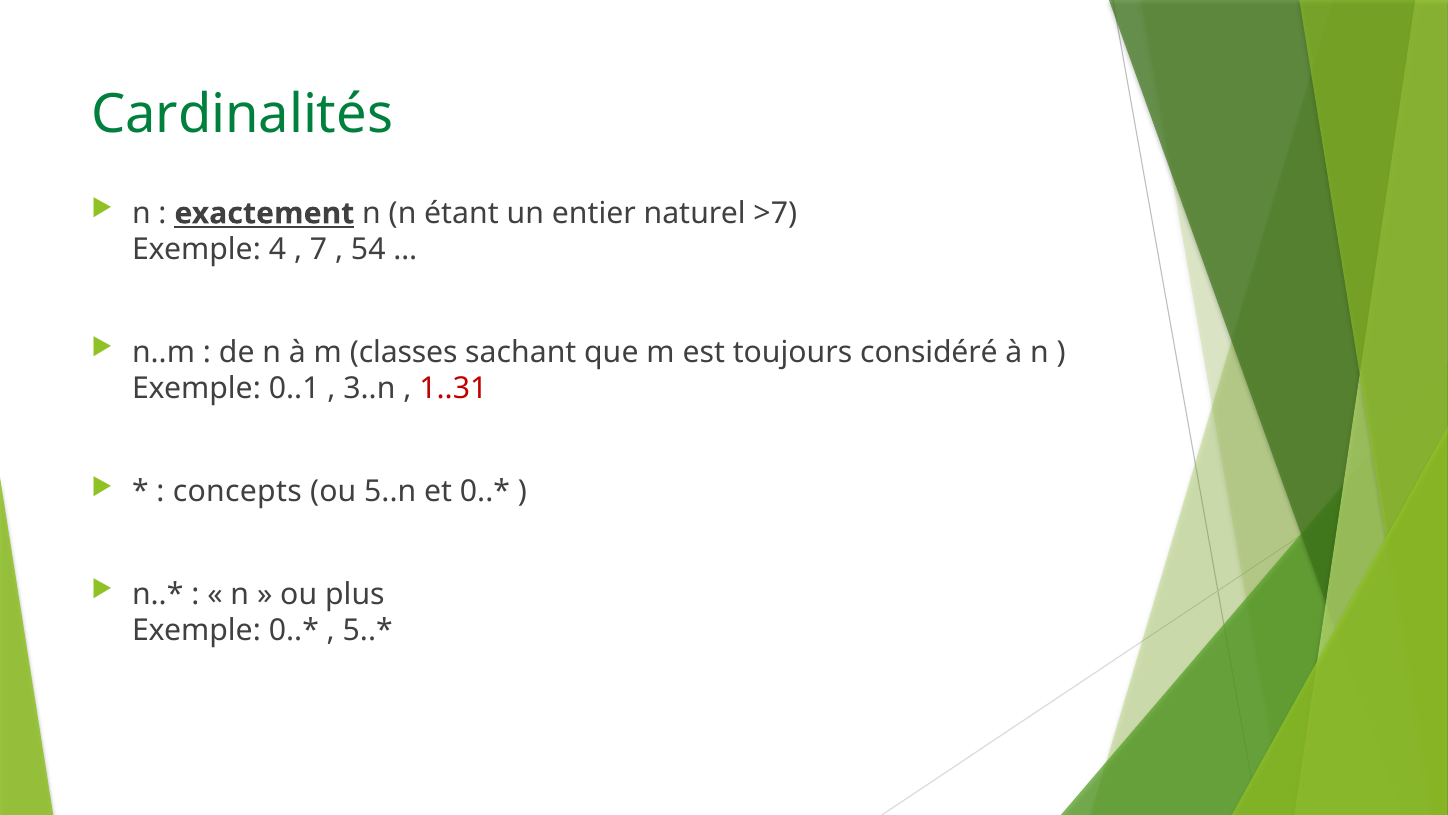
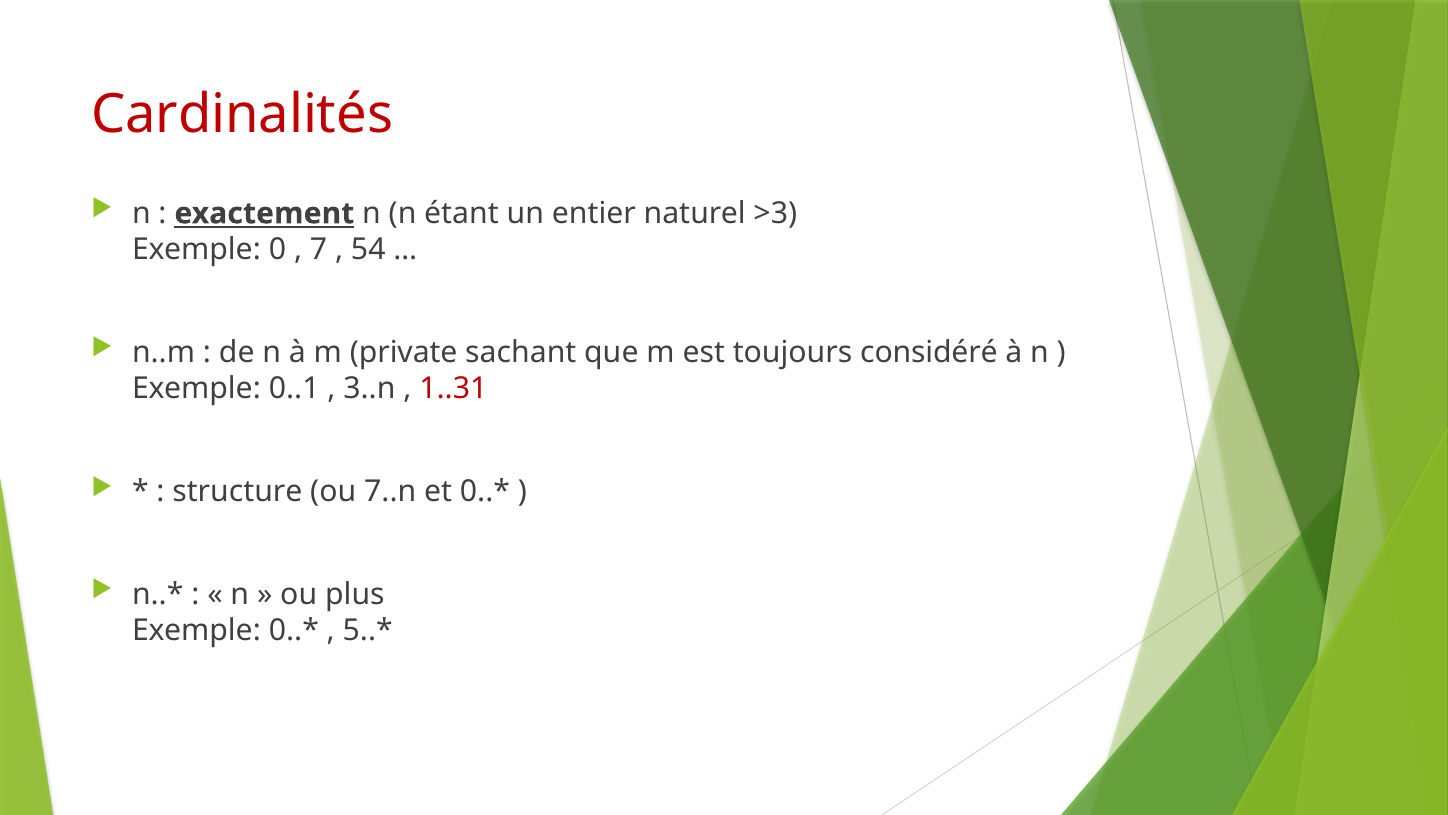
Cardinalités colour: green -> red (242, 114)
>7: >7 -> >3 (775, 213)
4: 4 -> 0 (277, 250)
classes: classes -> private (404, 352)
concepts: concepts -> structure (237, 491)
5..n: 5..n -> 7..n (390, 491)
